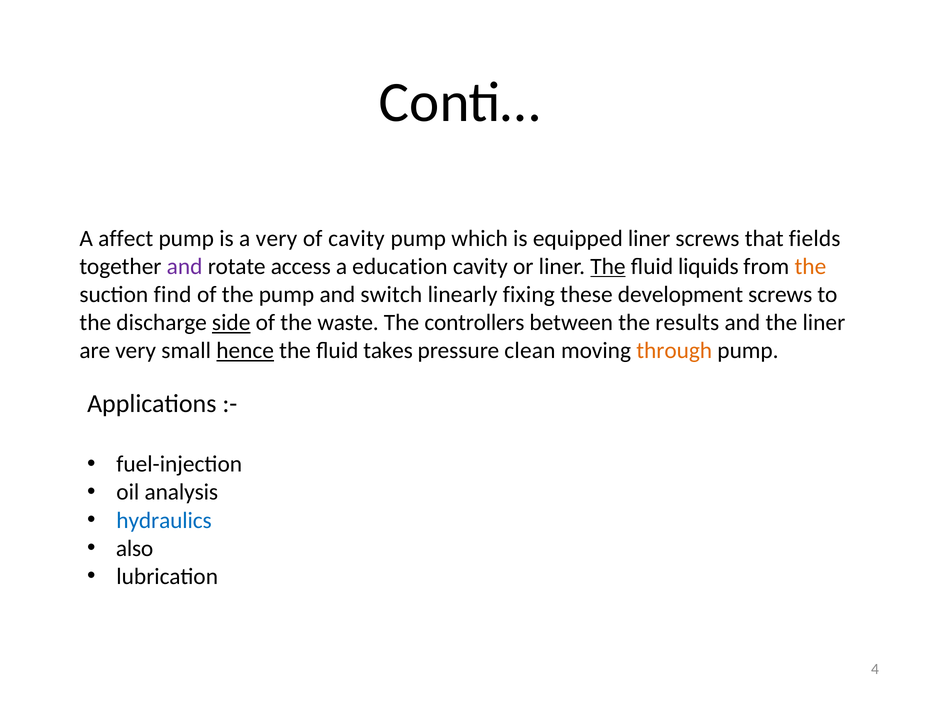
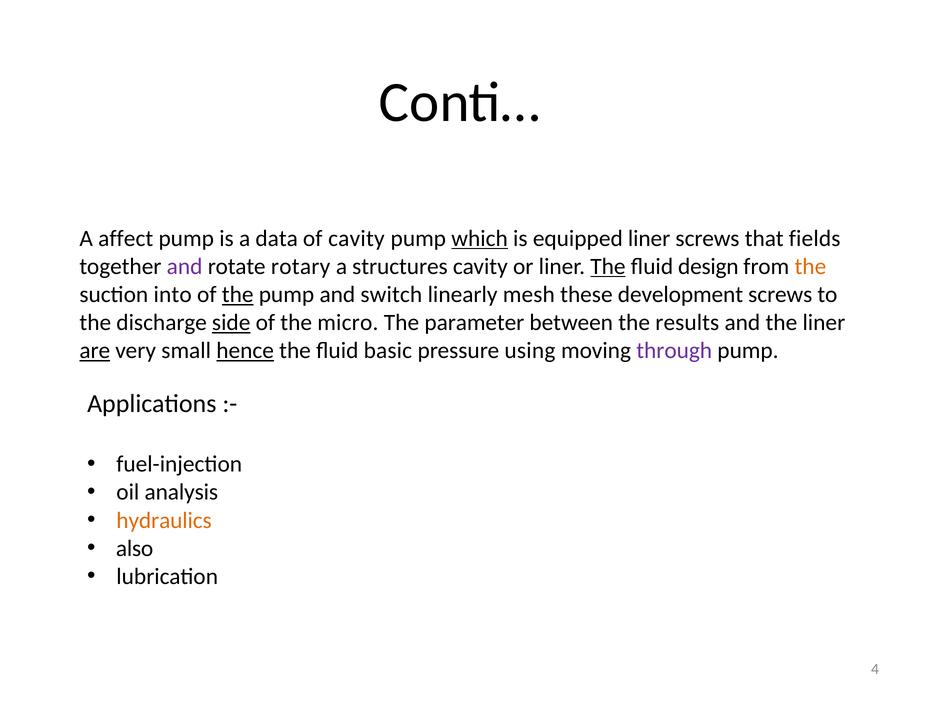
a very: very -> data (277, 239)
which underline: none -> present (480, 239)
access: access -> rotary (301, 267)
education: education -> structures (400, 267)
liquids: liquids -> design (708, 267)
find: find -> into (173, 295)
the underline: none -> present (238, 295)
fixing: fixing -> mesh (529, 295)
waste: waste -> micro (348, 323)
controllers: controllers -> parameter (474, 323)
are underline: none -> present (95, 351)
takes: takes -> basic (388, 351)
clean: clean -> using (530, 351)
through colour: orange -> purple (674, 351)
hydraulics colour: blue -> orange (164, 520)
